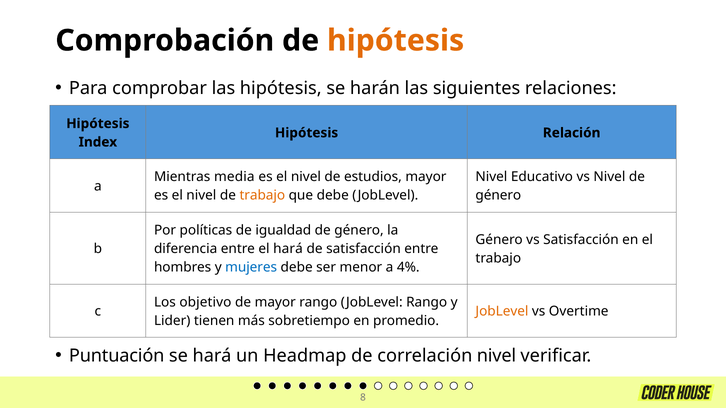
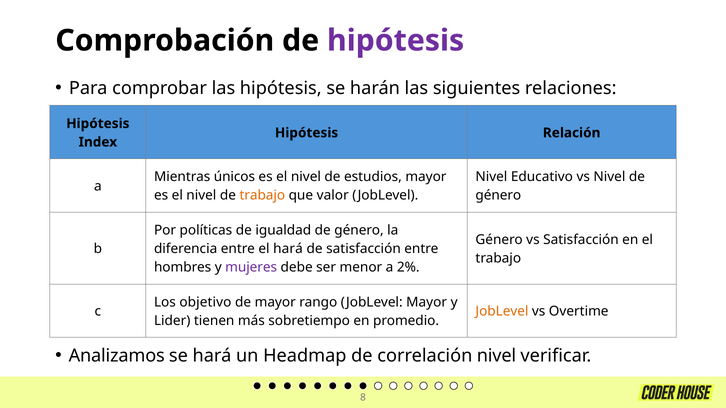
hipótesis colour: orange -> purple (396, 41)
media: media -> únicos (234, 177)
que debe: debe -> valor (333, 196)
mujeres colour: blue -> purple (251, 268)
4%: 4% -> 2% (408, 268)
JobLevel Rango: Rango -> Mayor (427, 302)
Puntuación: Puntuación -> Analizamos (117, 356)
